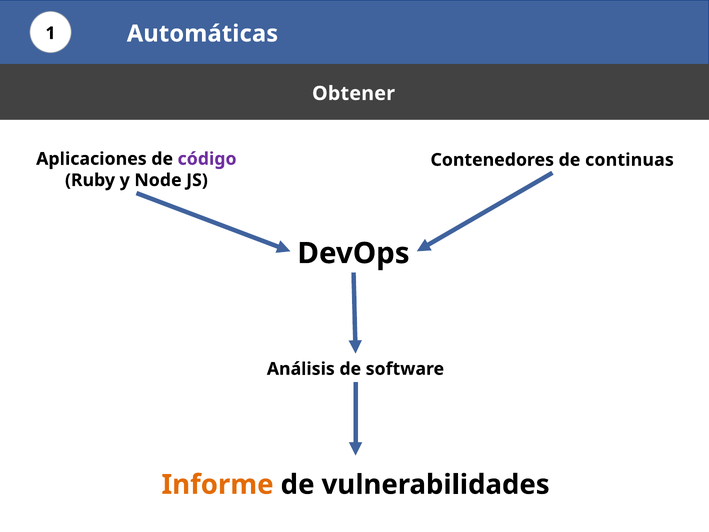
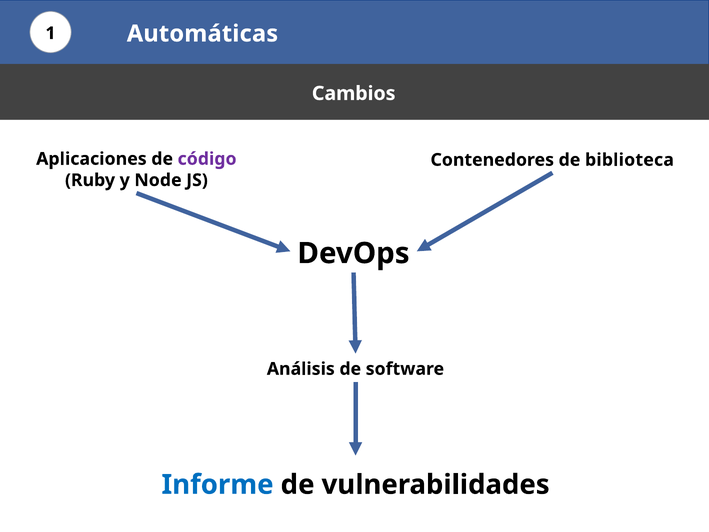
Obtener: Obtener -> Cambios (354, 93)
continuas: continuas -> biblioteca (629, 160)
Informe colour: orange -> blue (218, 484)
